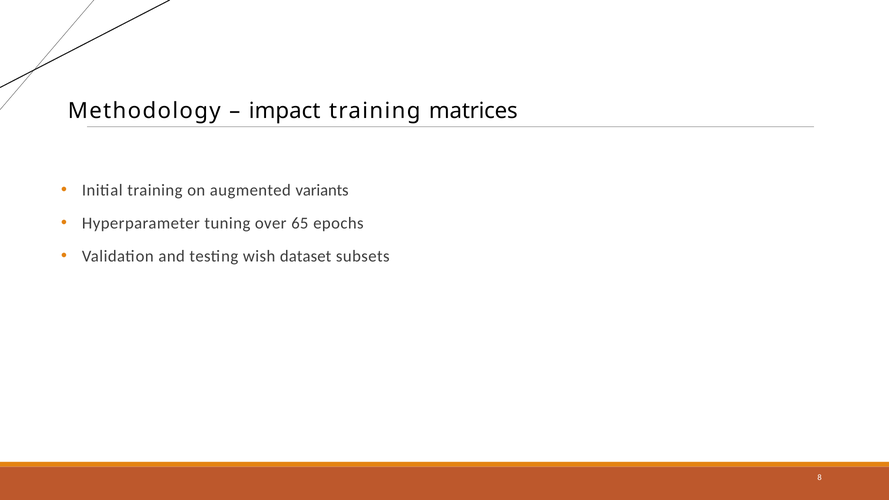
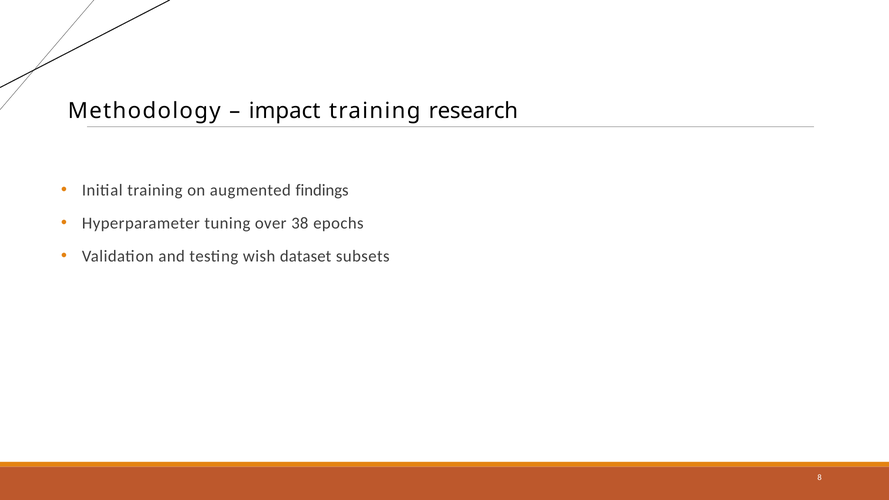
matrices: matrices -> research (473, 111)
variants: variants -> findings (322, 190)
65: 65 -> 38 (300, 223)
